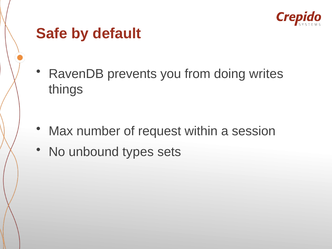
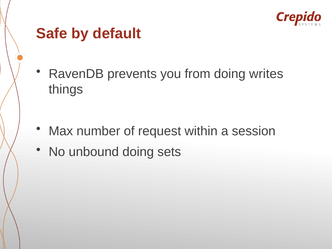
unbound types: types -> doing (138, 152)
